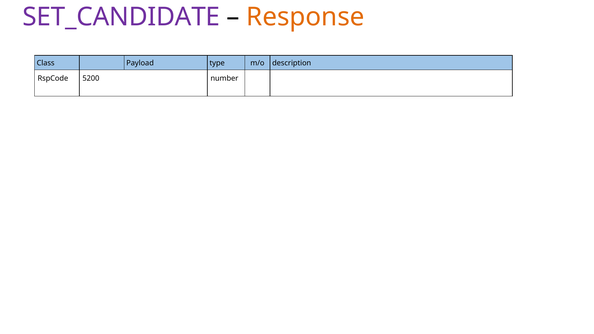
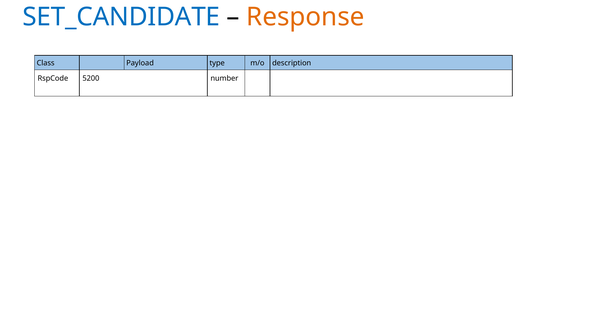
SET_CANDIDATE colour: purple -> blue (121, 17)
